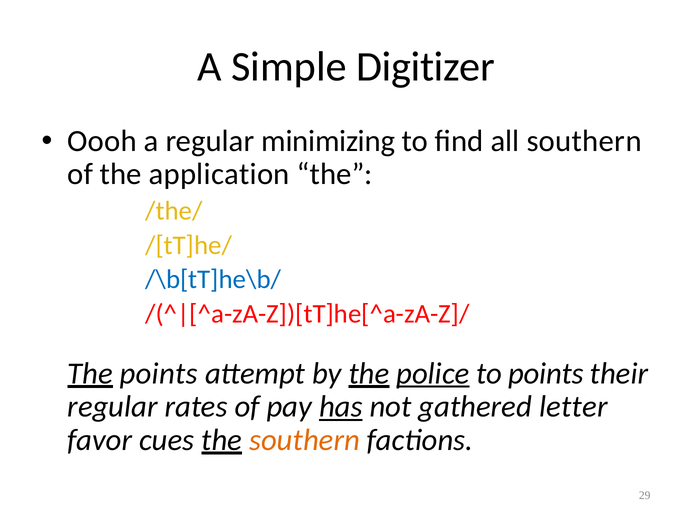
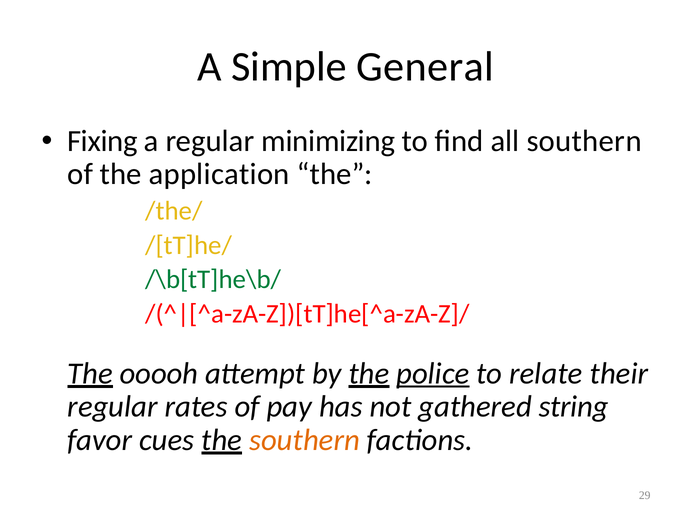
Digitizer: Digitizer -> General (425, 67)
Oooh: Oooh -> Fixing (102, 141)
/\b[tT]he\b/ colour: blue -> green (213, 280)
points: points -> ooooh (159, 373)
to points: points -> relate (546, 373)
has underline: present -> none (341, 407)
letter: letter -> string (574, 407)
